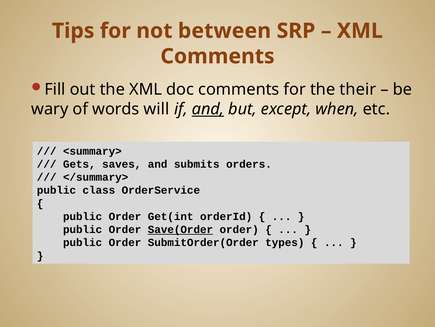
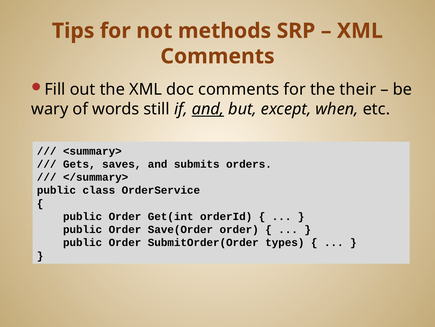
between: between -> methods (225, 31)
will: will -> still (157, 109)
Save(Order underline: present -> none (180, 229)
